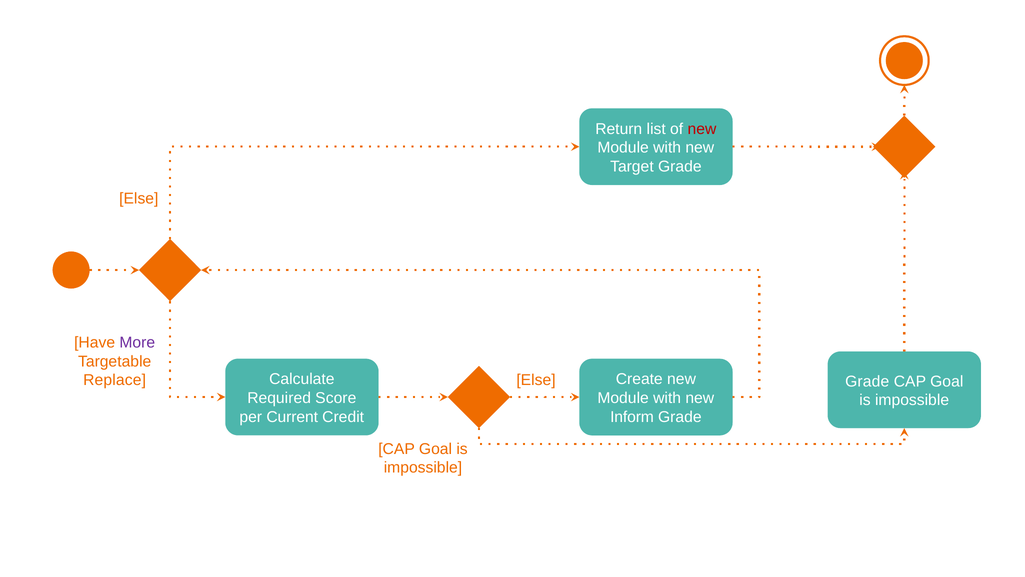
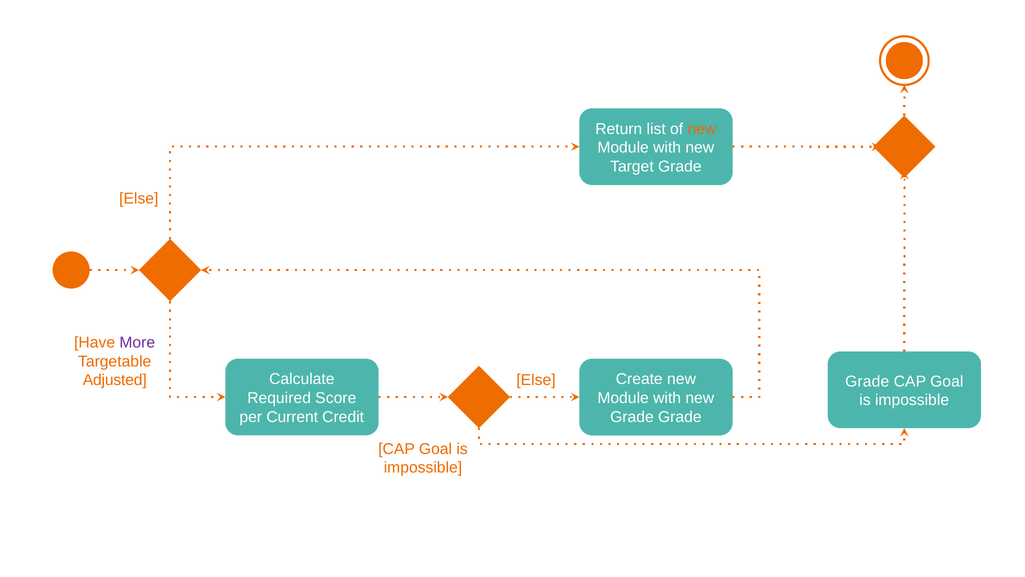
new colour: red -> orange (702, 129)
Replace: Replace -> Adjusted (115, 380)
Inform: Inform -> Grade (632, 417)
